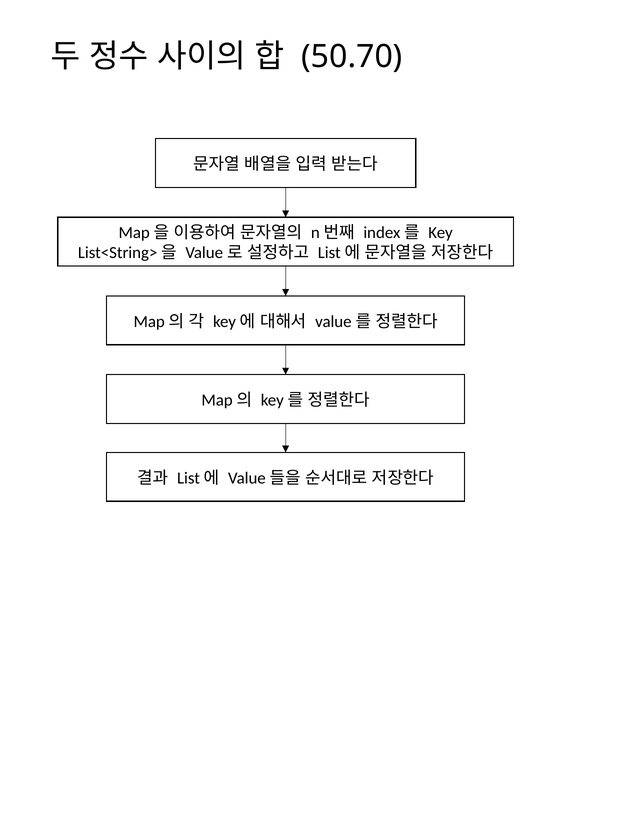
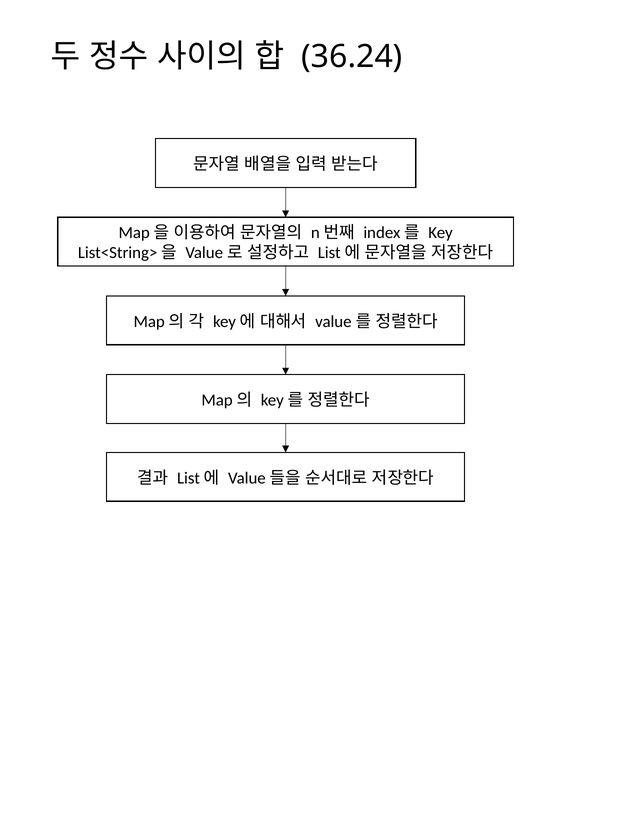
50.70: 50.70 -> 36.24 (352, 57)
